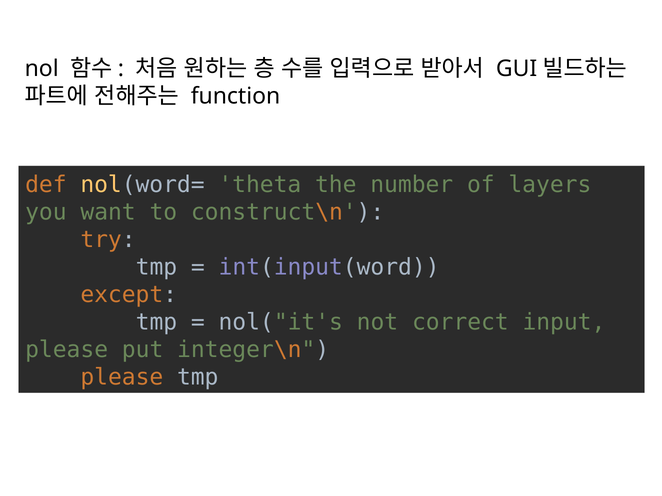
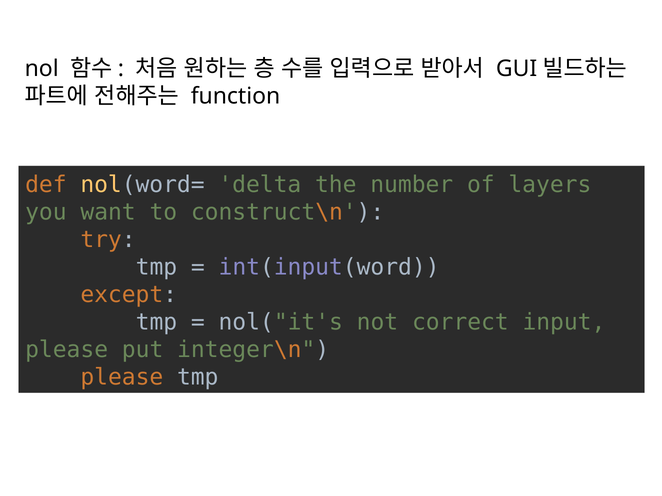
theta: theta -> delta (260, 185)
